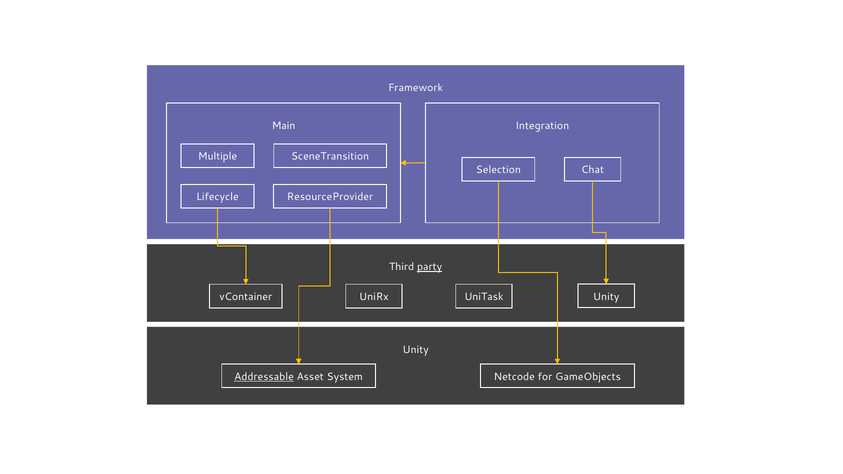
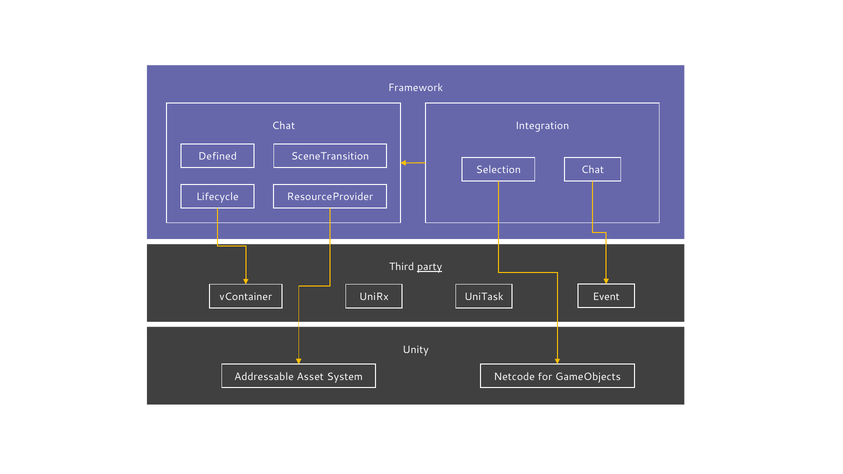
Main: Main -> Chat (283, 126)
Multiple: Multiple -> Defined (217, 156)
UniTask Unity: Unity -> Event (606, 297)
Addressable underline: present -> none (264, 377)
